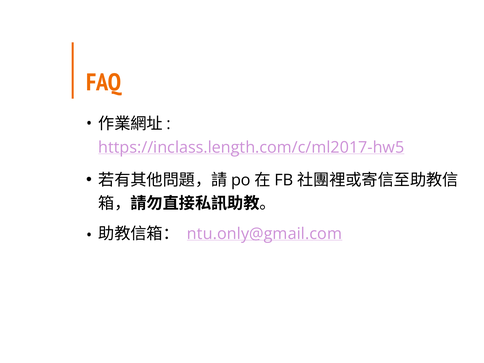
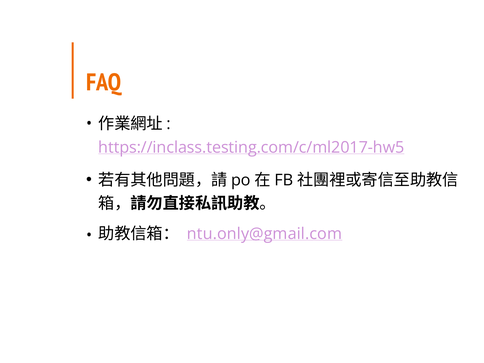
https://inclass.length.com/c/ml2017-hw5: https://inclass.length.com/c/ml2017-hw5 -> https://inclass.testing.com/c/ml2017-hw5 (251, 148)
